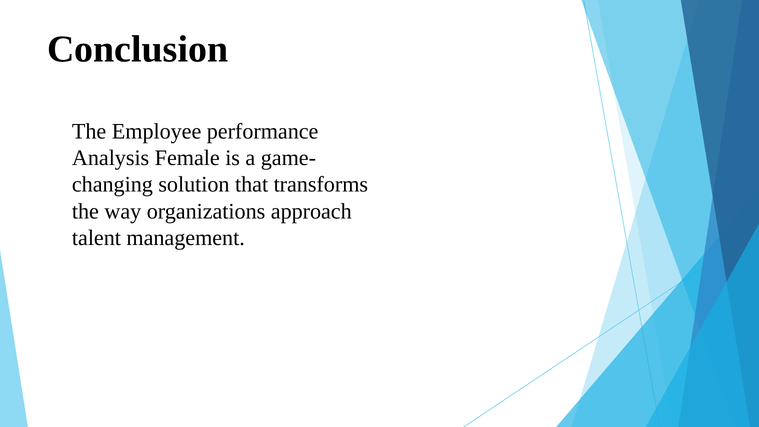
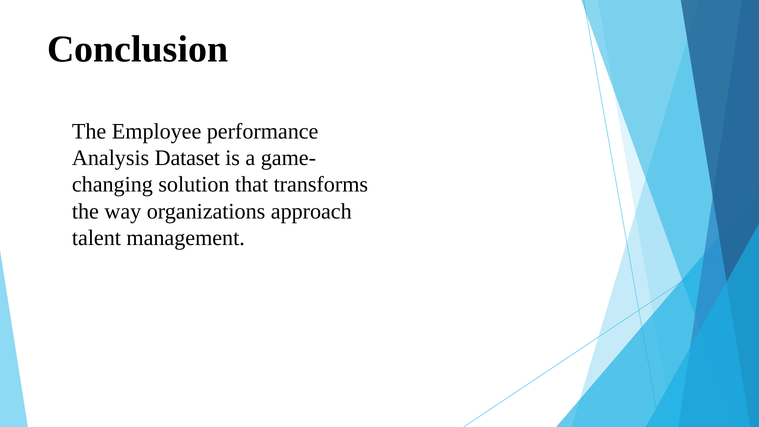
Female: Female -> Dataset (187, 158)
